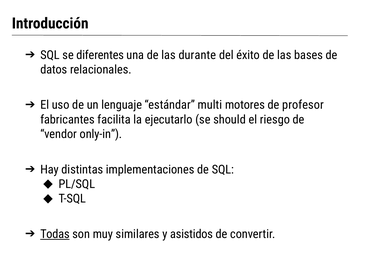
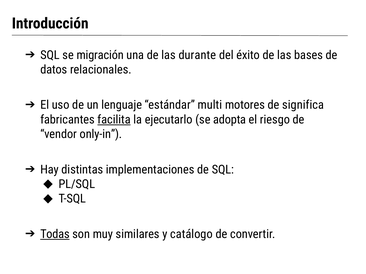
diferentes: diferentes -> migración (100, 55)
profesor: profesor -> significa (303, 105)
facilita underline: none -> present (114, 120)
should: should -> adopta (230, 120)
asistidos: asistidos -> catálogo (191, 234)
